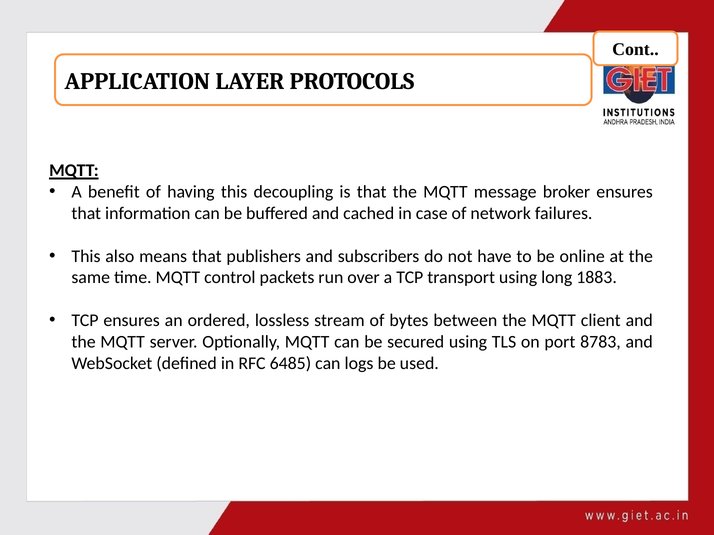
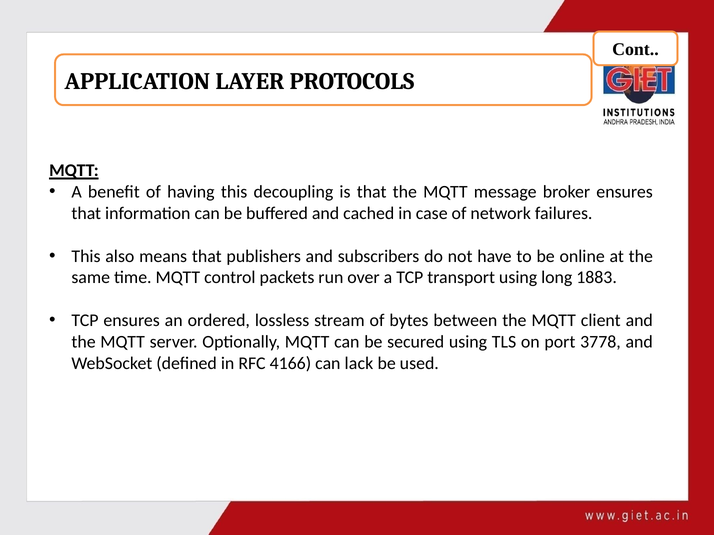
8783: 8783 -> 3778 (600, 342)
6485: 6485 -> 4166 (290, 364)
logs: logs -> lack (359, 364)
